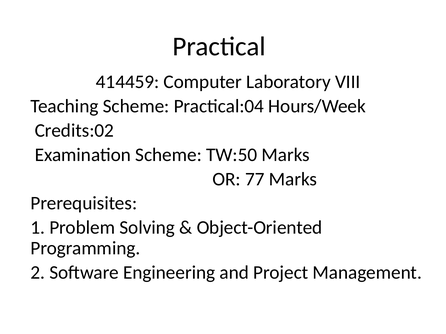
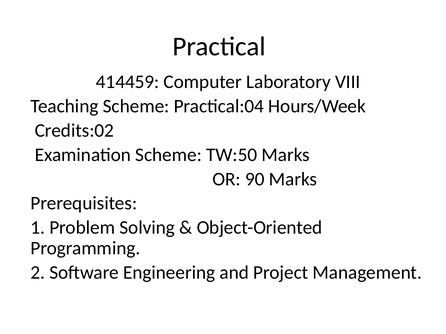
77: 77 -> 90 (255, 179)
